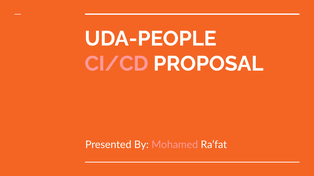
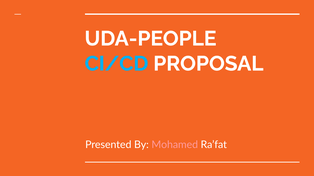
CI/CD colour: pink -> light blue (116, 64)
